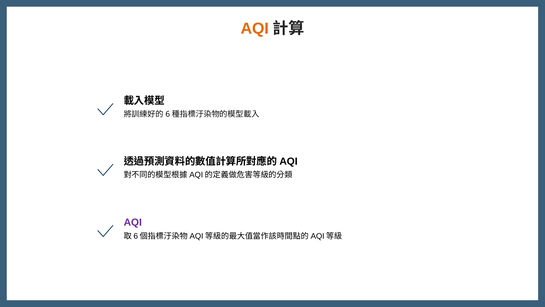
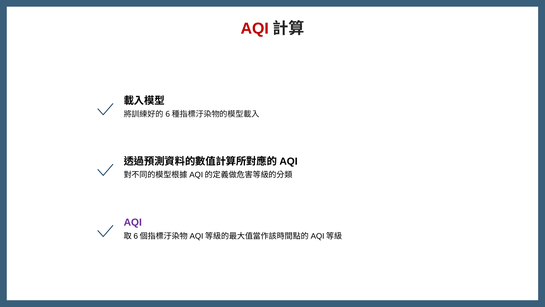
AQI colour: orange -> red (255, 29)
